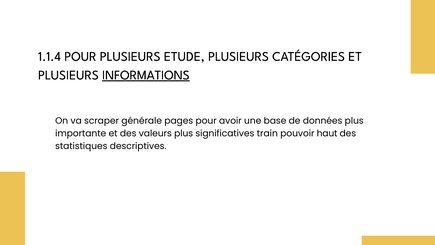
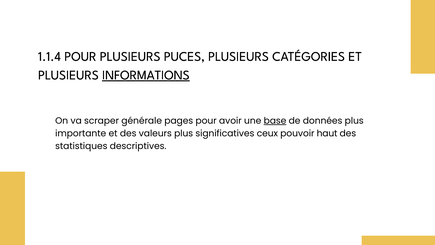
ETUDE: ETUDE -> PUCES (184, 56)
base underline: none -> present (275, 121)
train: train -> ceux (267, 133)
